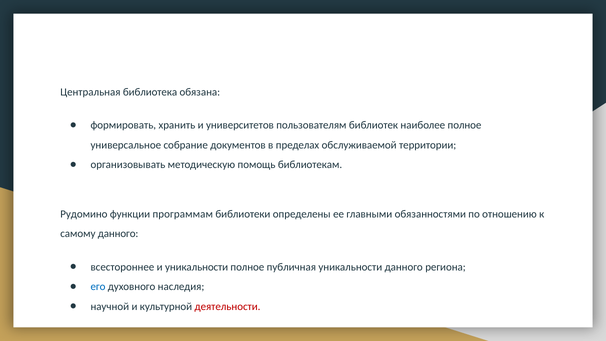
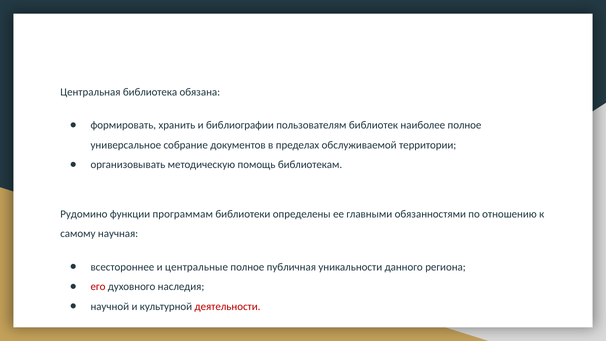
университетов: университетов -> библиографии (240, 125)
самому данного: данного -> научная (118, 234)
и уникальности: уникальности -> центральные (197, 267)
его colour: blue -> red (98, 287)
